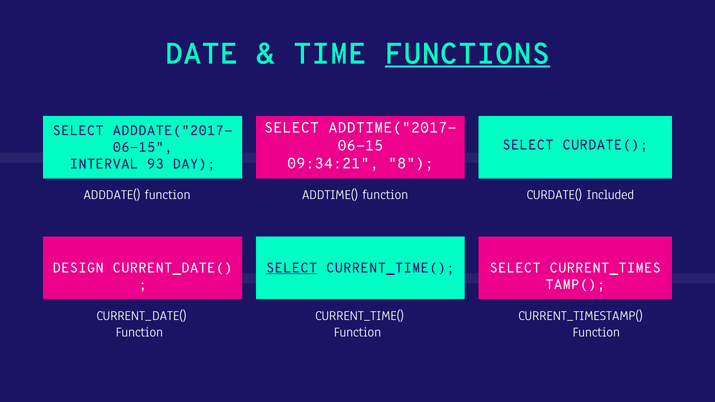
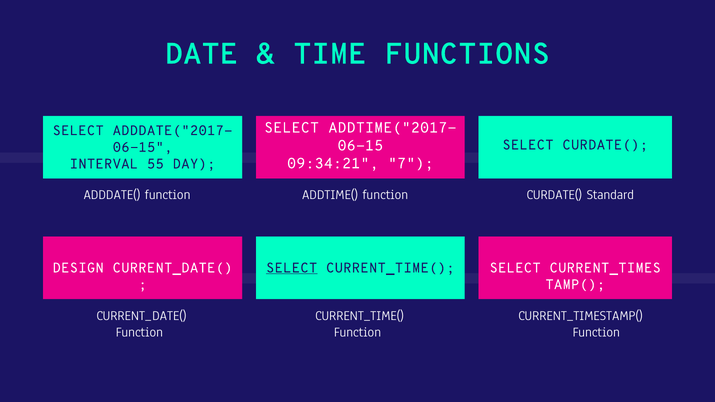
FUNCTIONS underline: present -> none (467, 54)
8: 8 -> 7 (411, 163)
93: 93 -> 55 (155, 164)
Included: Included -> Standard (610, 195)
